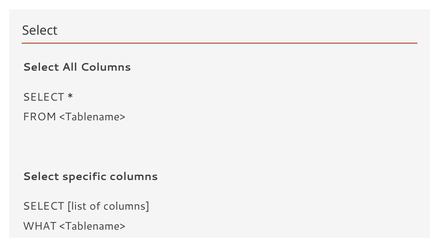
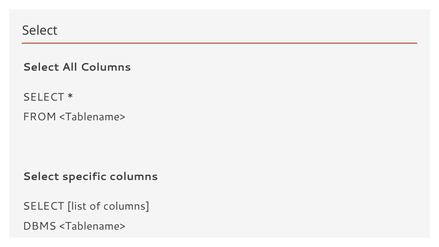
WHAT: WHAT -> DBMS (39, 226)
